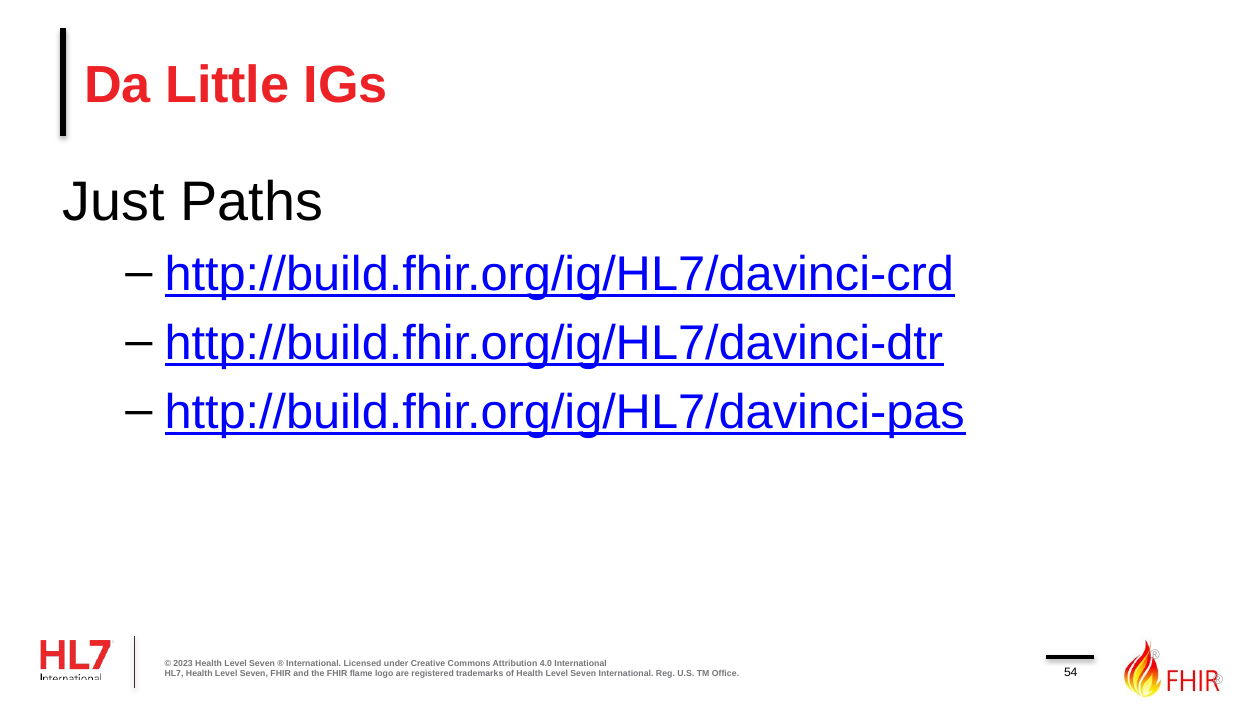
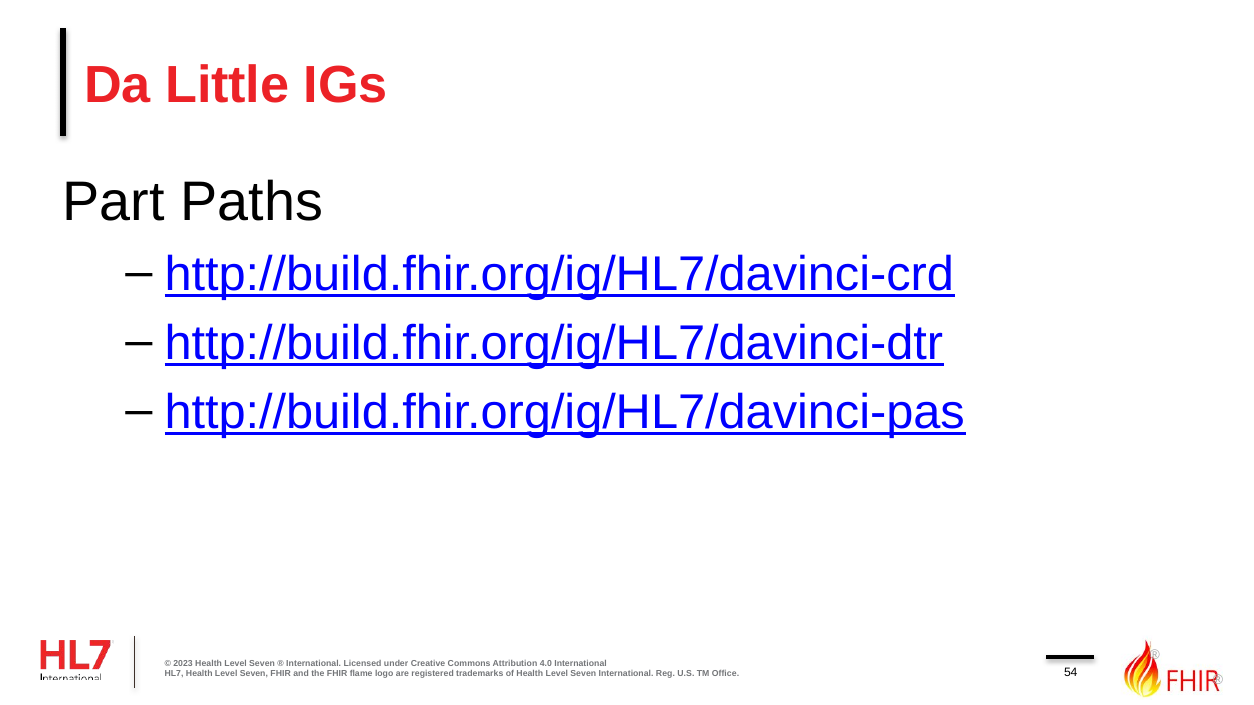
Just: Just -> Part (114, 202)
